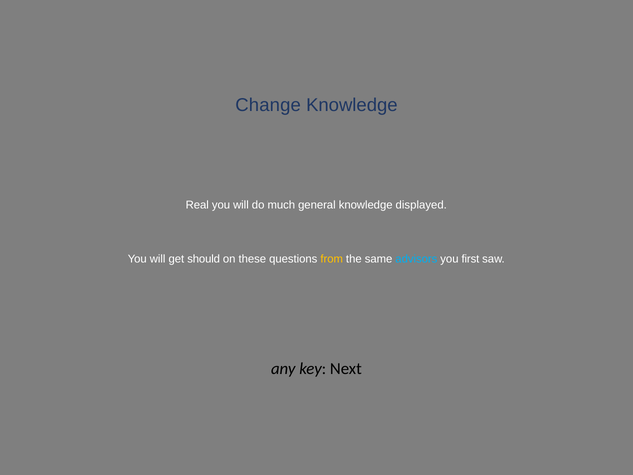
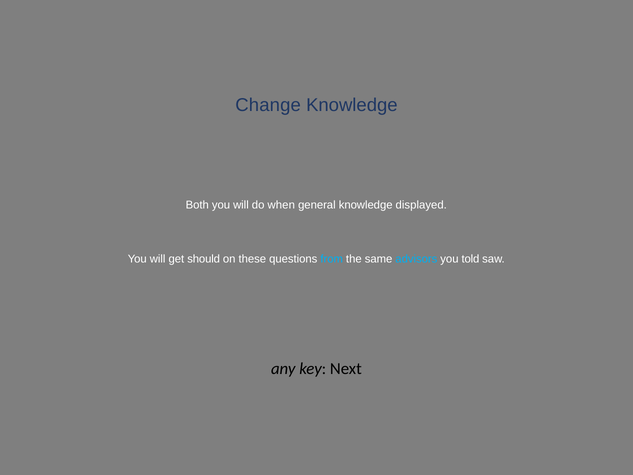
Real: Real -> Both (197, 205)
much: much -> when (281, 205)
from colour: yellow -> light blue (332, 259)
first: first -> told (470, 259)
